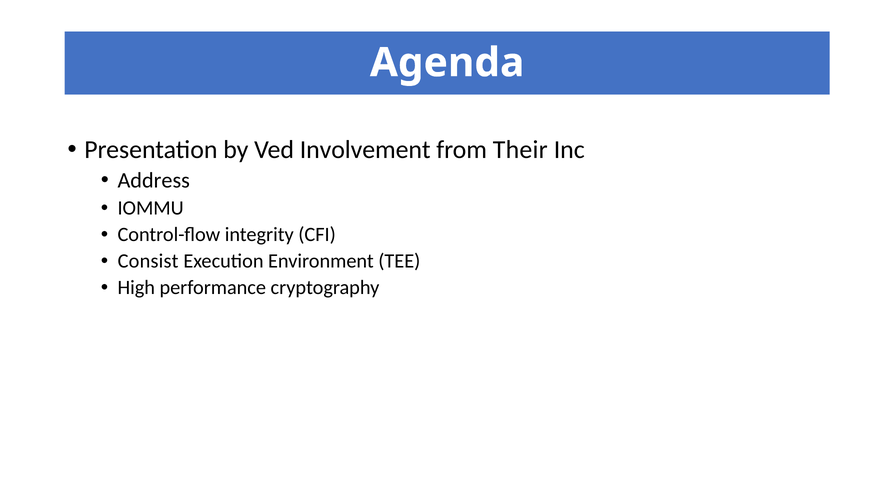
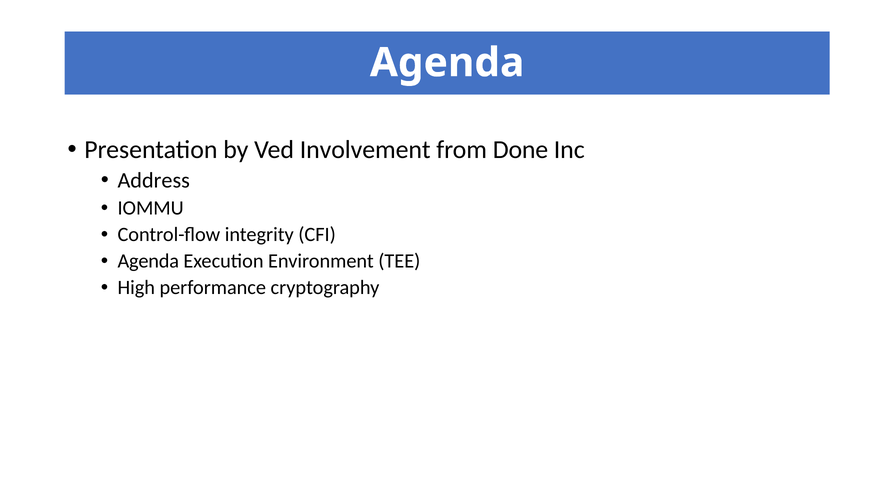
Their: Their -> Done (521, 150)
Consist: Consist -> Agenda (148, 261)
